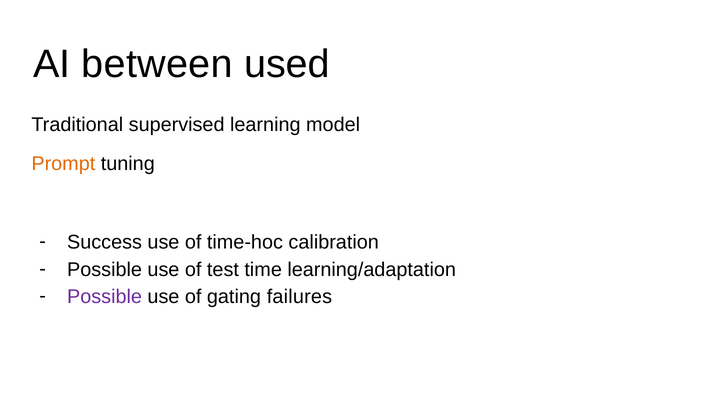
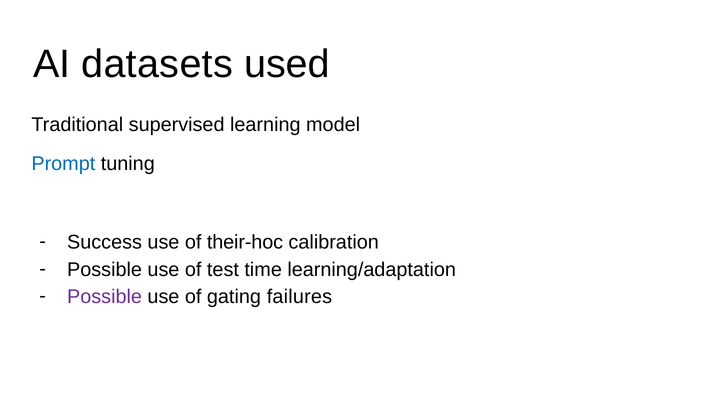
between: between -> datasets (157, 64)
Prompt colour: orange -> blue (63, 164)
time-hoc: time-hoc -> their-hoc (245, 242)
